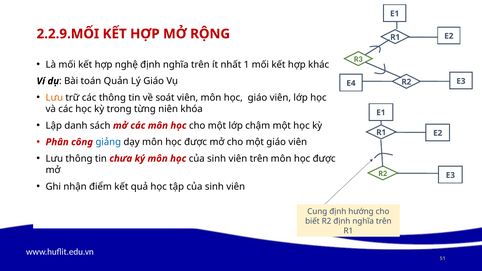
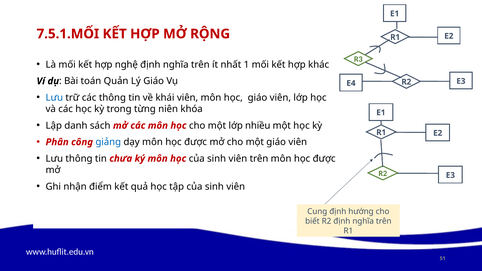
2.2.9.MỐI: 2.2.9.MỐI -> 7.5.1.MỐI (68, 34)
Lưu colour: orange -> blue (54, 98)
soát: soát -> khái (165, 98)
chậm: chậm -> nhiều (258, 126)
